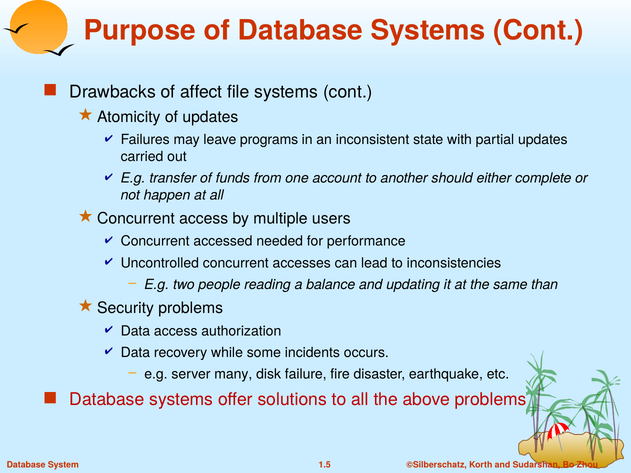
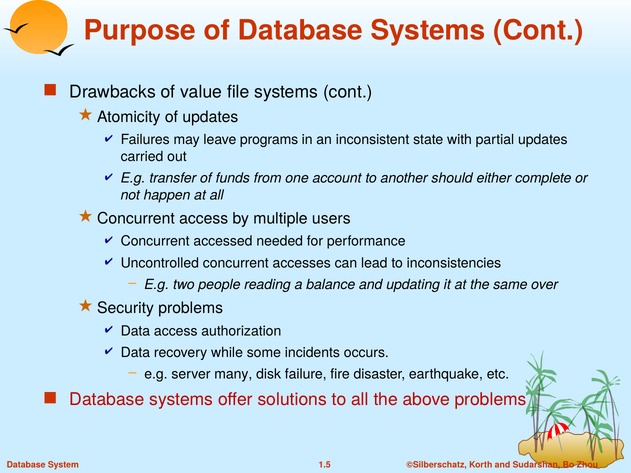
affect: affect -> value (201, 92)
than: than -> over (545, 285)
